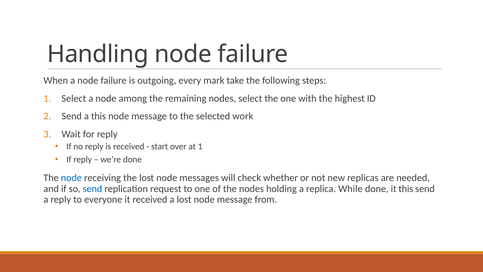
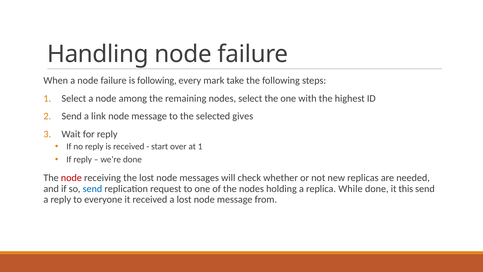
is outgoing: outgoing -> following (157, 80)
a this: this -> link (98, 116)
work: work -> gives (243, 116)
node colour: blue -> red (71, 178)
